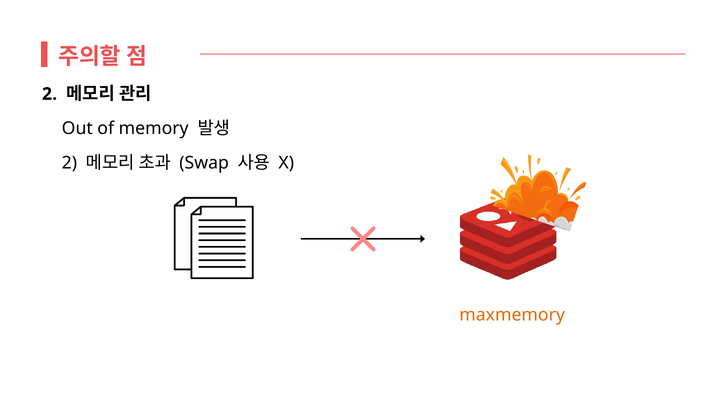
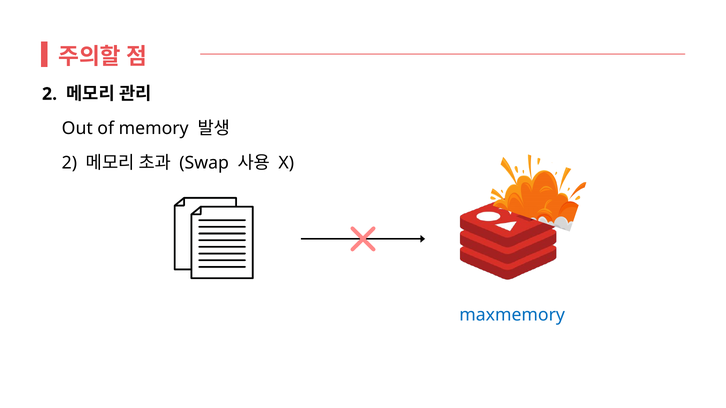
maxmemory colour: orange -> blue (512, 315)
